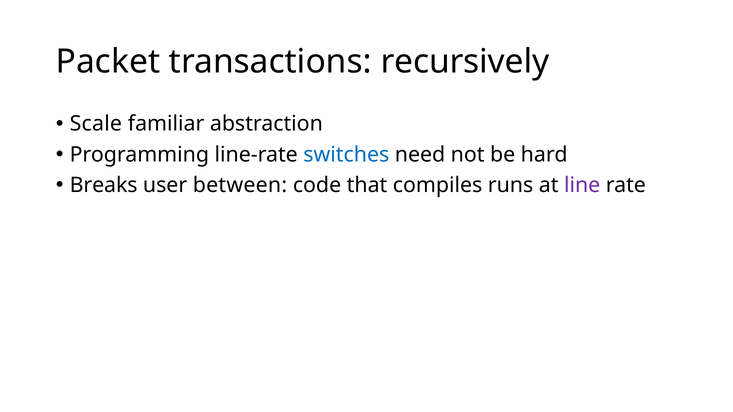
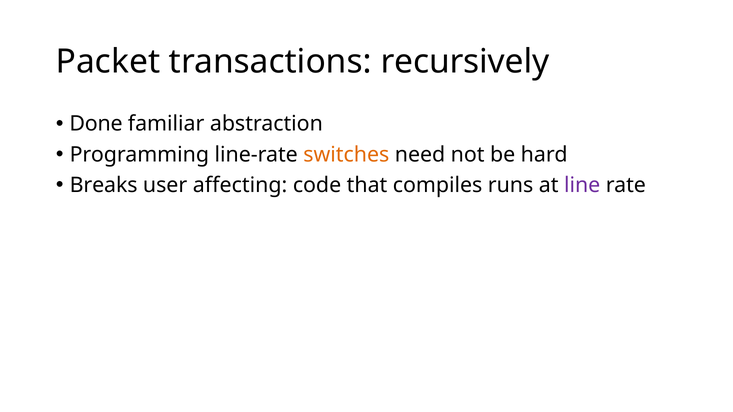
Scale: Scale -> Done (96, 124)
switches colour: blue -> orange (346, 155)
between: between -> affecting (240, 185)
